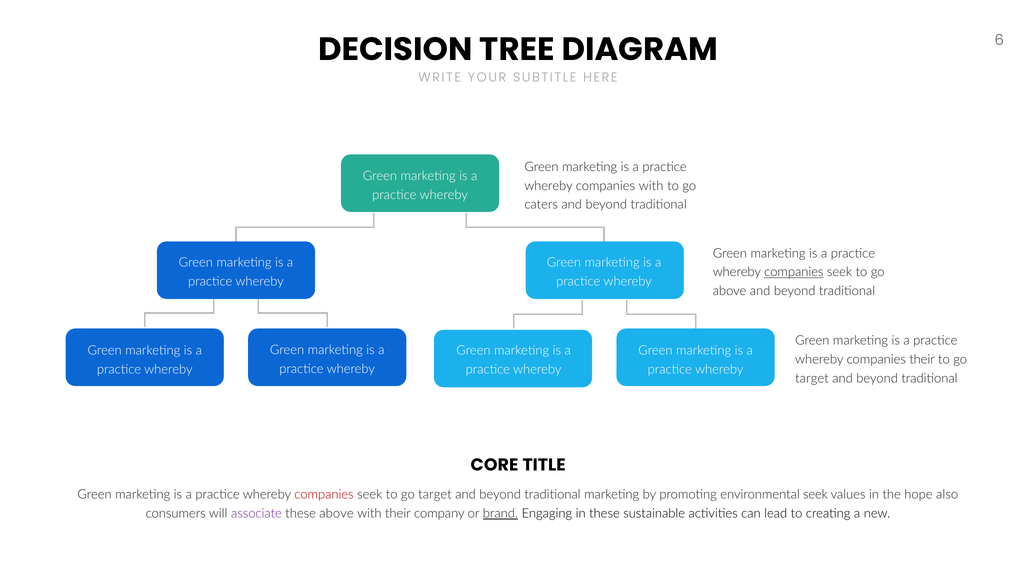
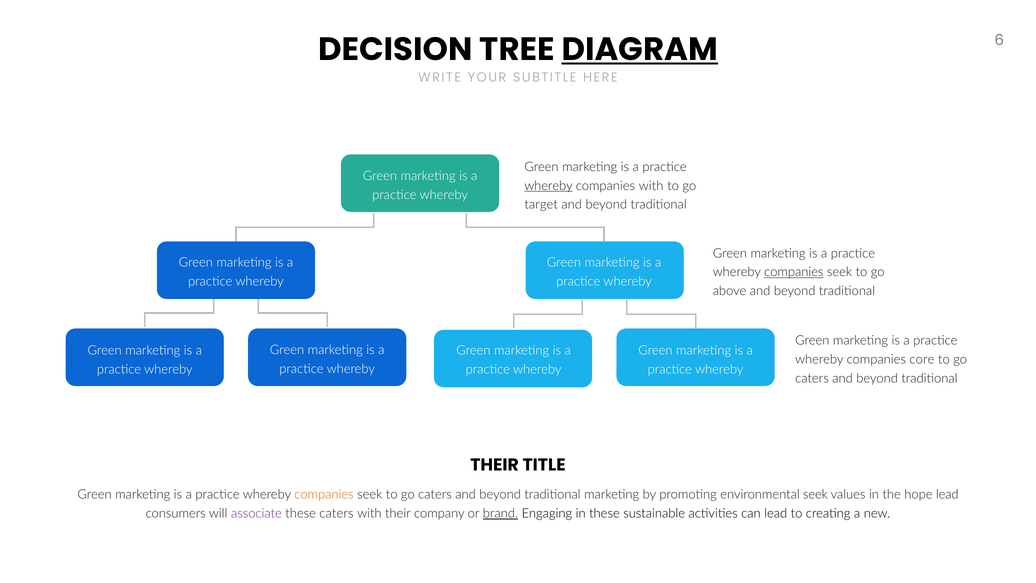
DIAGRAM underline: none -> present (640, 50)
whereby underline: none -> present (549, 186)
caters: caters -> target (541, 205)
companies their: their -> core (922, 359)
target: target -> caters (812, 378)
CORE: CORE -> THEIR (495, 465)
companies colour: red -> orange (324, 494)
seek to go target: target -> caters (435, 494)
hope also: also -> lead (947, 494)
these above: above -> caters (336, 513)
